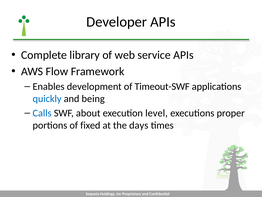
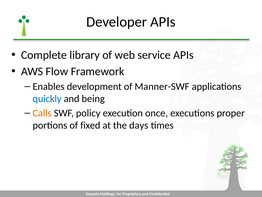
Timeout-SWF: Timeout-SWF -> Manner-SWF (162, 86)
Calls colour: blue -> orange (42, 113)
about: about -> policy (88, 113)
level: level -> once (157, 113)
